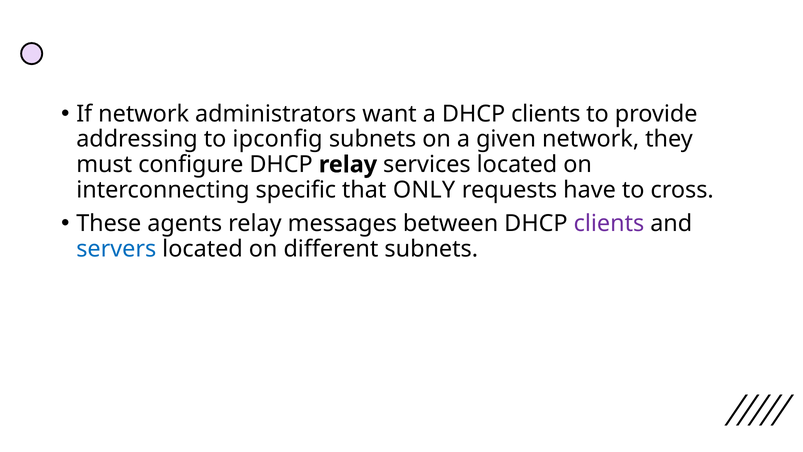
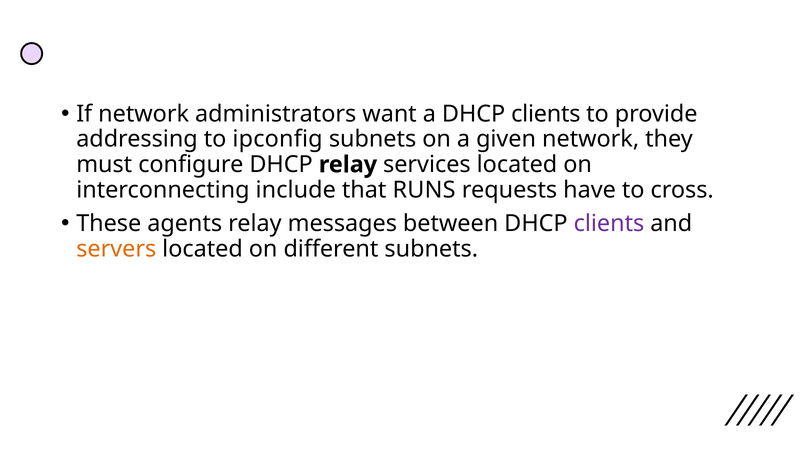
specific: specific -> include (296, 190)
ONLY: ONLY -> RUNS (424, 190)
servers colour: blue -> orange (116, 249)
